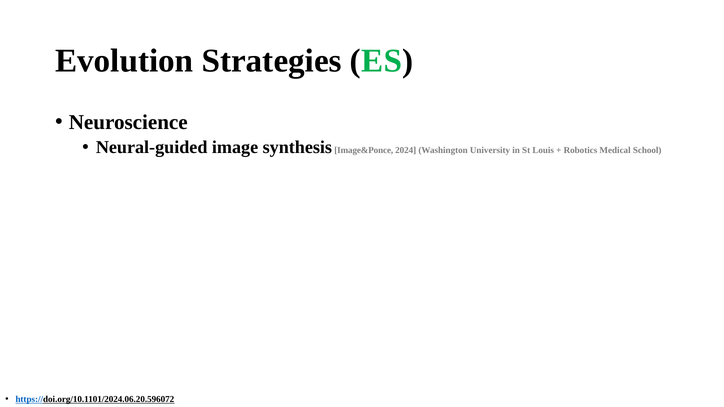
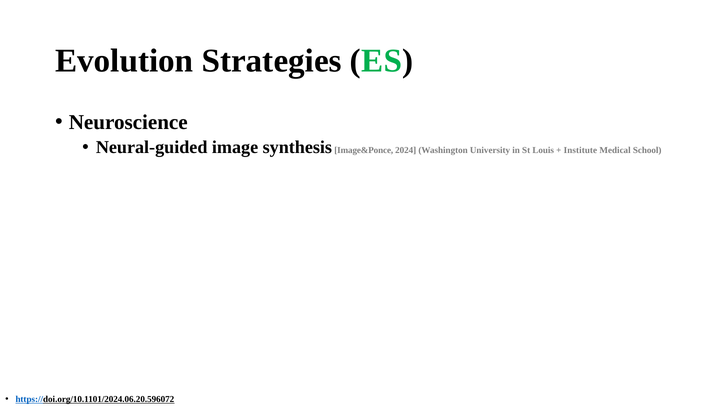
Robotics: Robotics -> Institute (580, 150)
